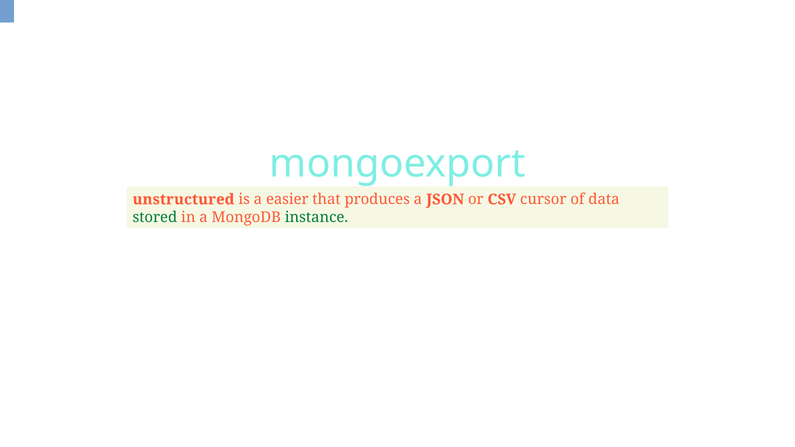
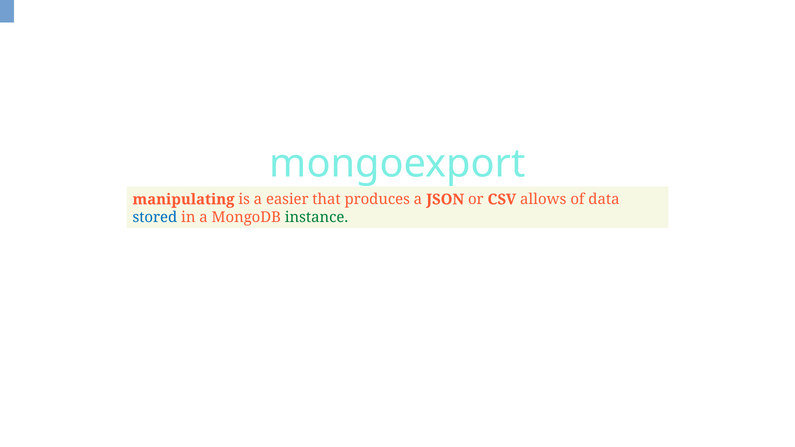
unstructured: unstructured -> manipulating (184, 200)
cursor: cursor -> allows (543, 200)
stored colour: green -> blue (155, 217)
